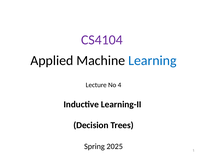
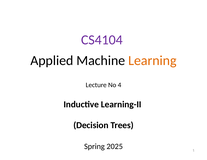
Learning colour: blue -> orange (152, 61)
